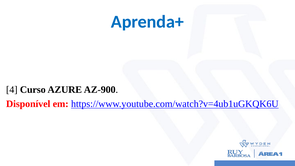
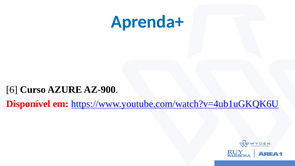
4: 4 -> 6 (12, 90)
